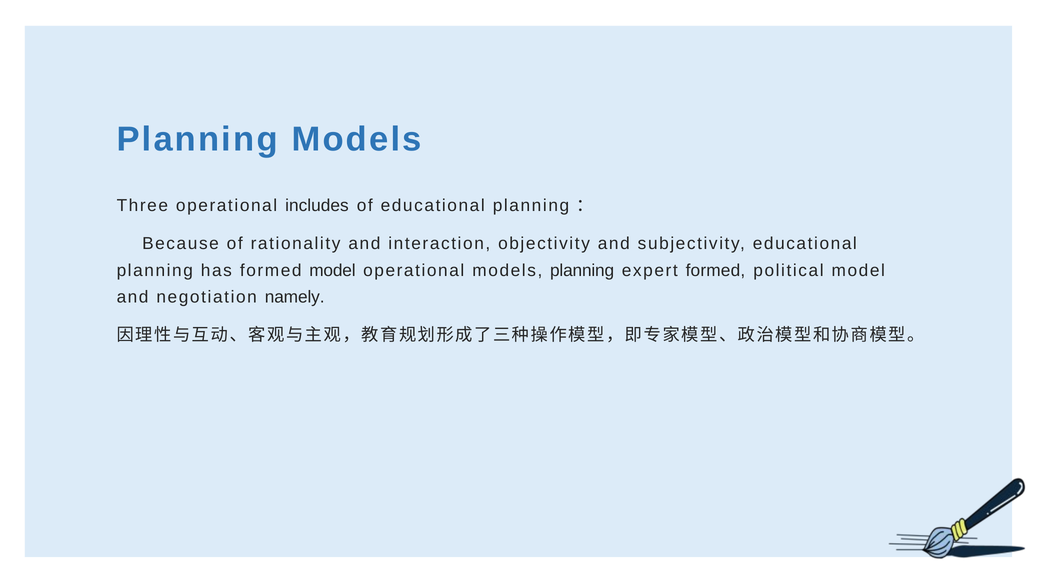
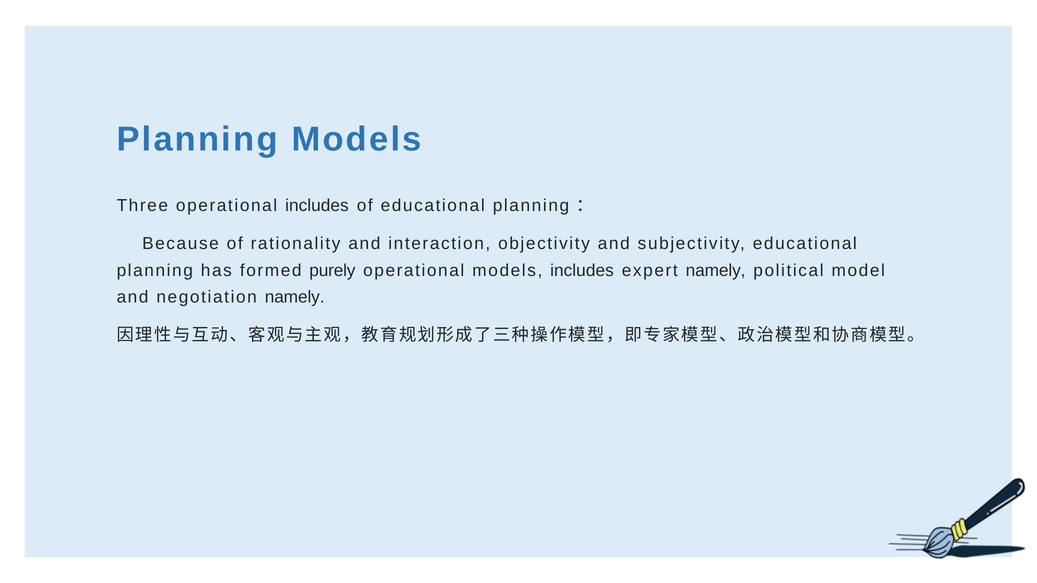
formed model: model -> purely (332, 270)
models planning: planning -> includes (582, 270)
expert formed: formed -> namely (716, 270)
